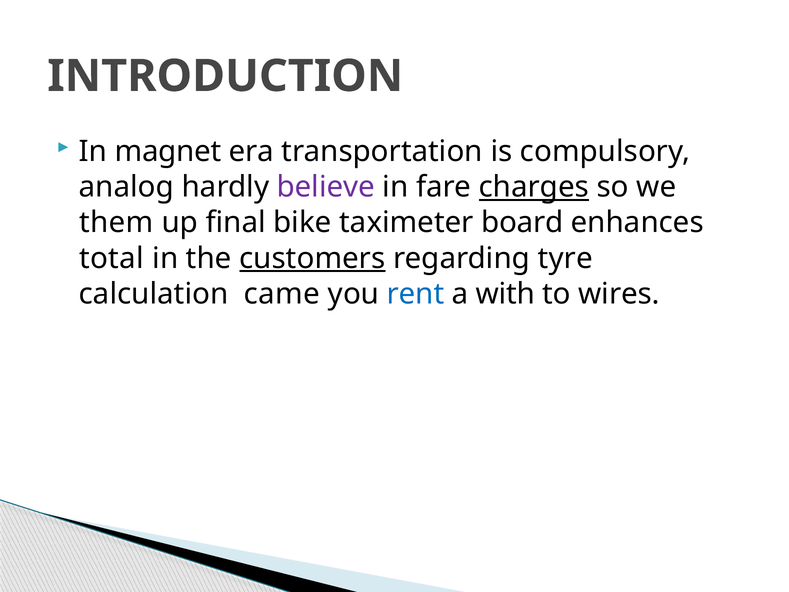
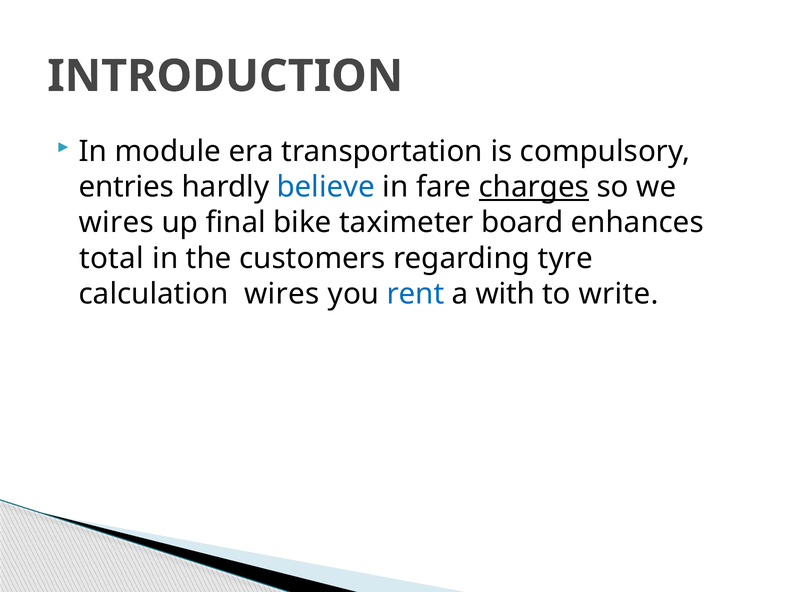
magnet: magnet -> module (168, 152)
analog: analog -> entries (126, 187)
believe colour: purple -> blue (326, 187)
them: them -> wires (116, 223)
customers underline: present -> none (312, 258)
calculation came: came -> wires (282, 294)
wires: wires -> write (619, 294)
